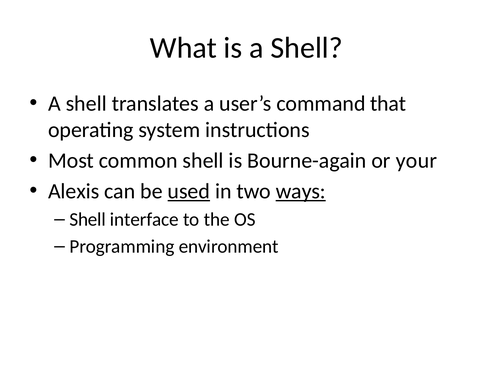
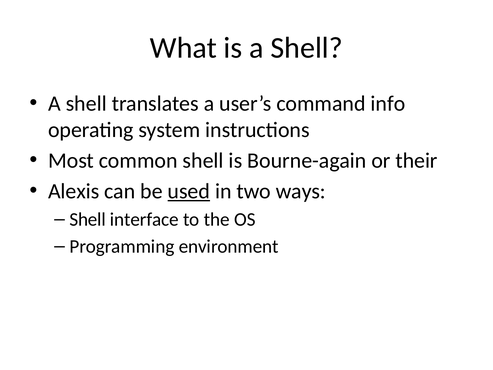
that: that -> info (388, 103)
your: your -> their (417, 160)
ways underline: present -> none (301, 191)
